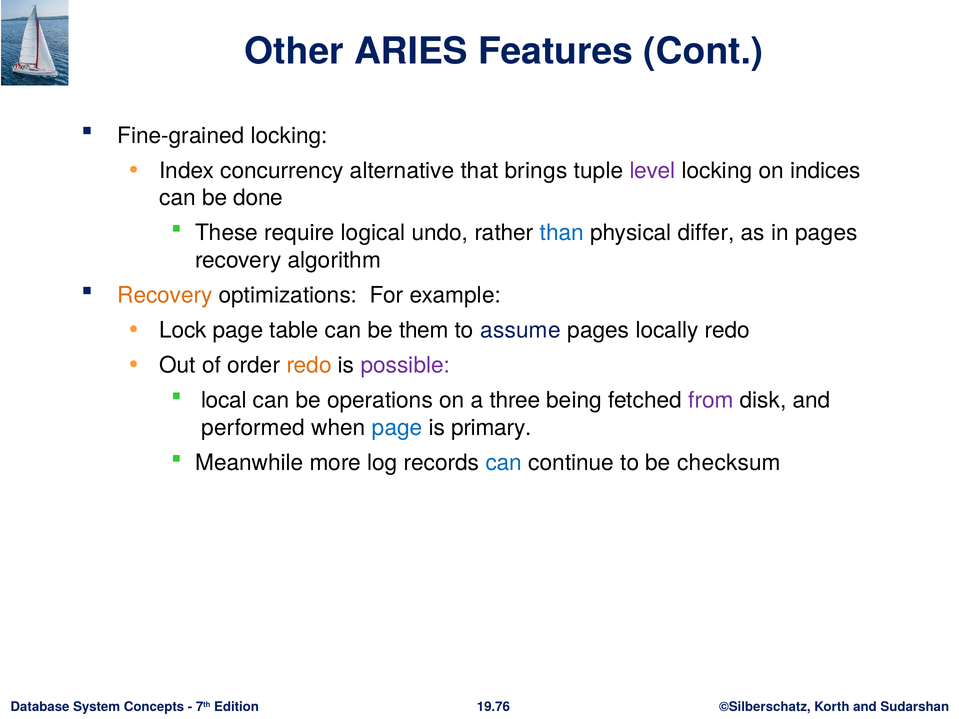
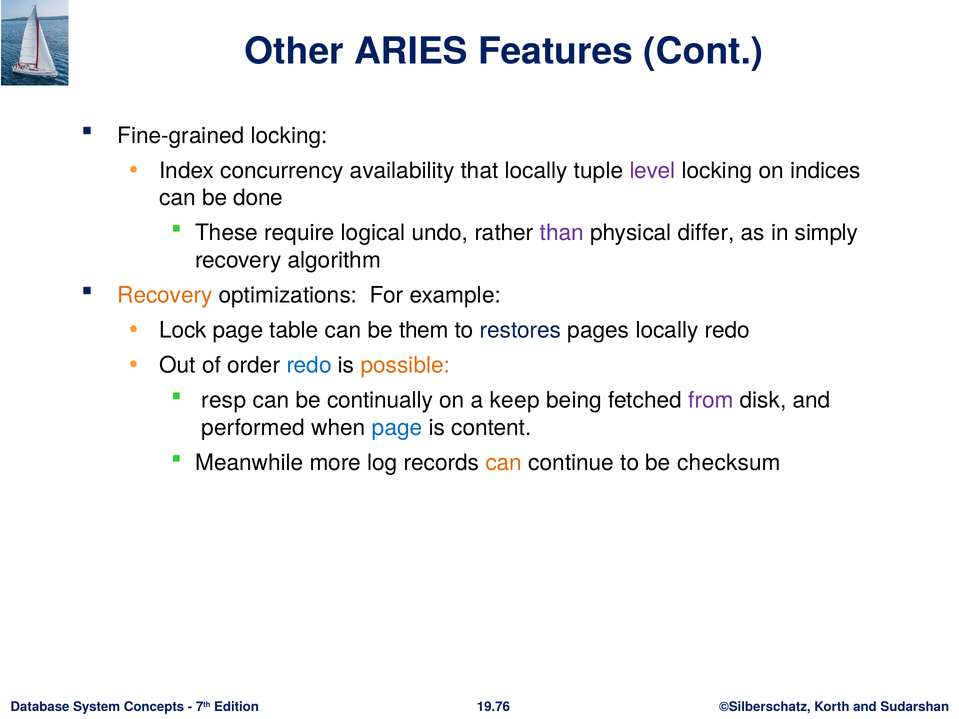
alternative: alternative -> availability (402, 171)
that brings: brings -> locally (536, 171)
than colour: blue -> purple (562, 233)
in pages: pages -> simply (827, 233)
assume: assume -> restores (521, 330)
redo colour: orange -> blue (309, 366)
possible colour: purple -> orange (405, 366)
local: local -> resp (224, 401)
operations: operations -> continually (380, 401)
three: three -> keep (515, 401)
primary: primary -> content (491, 428)
can colour: blue -> orange (504, 463)
